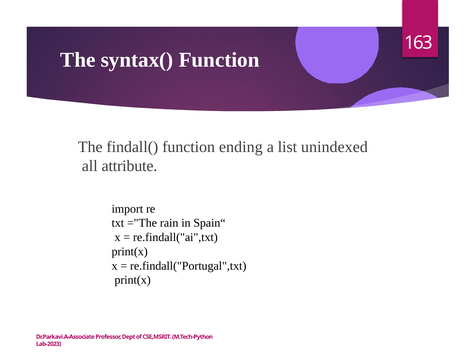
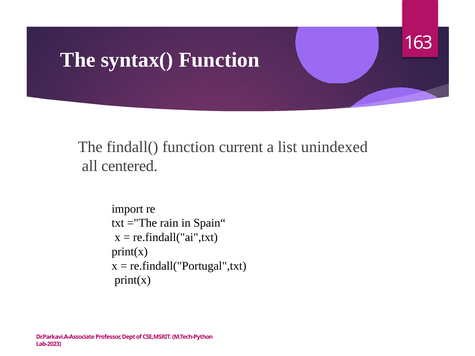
ending: ending -> current (241, 147)
attribute: attribute -> centered (129, 166)
